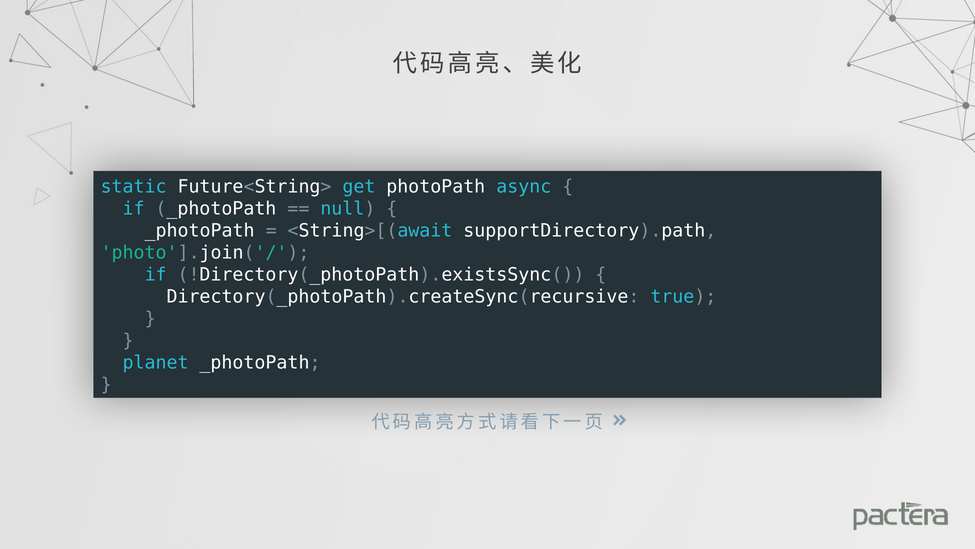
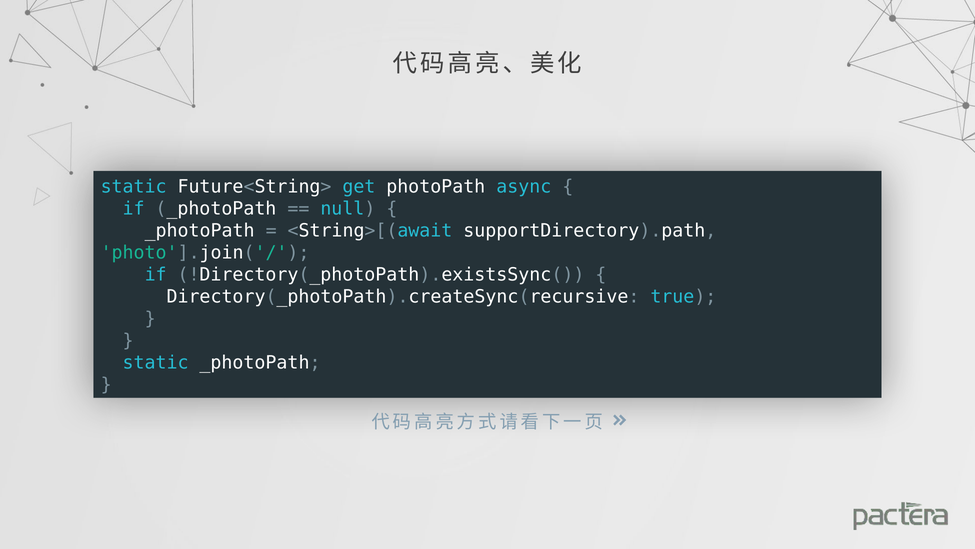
planet: planet -> static (156, 362)
